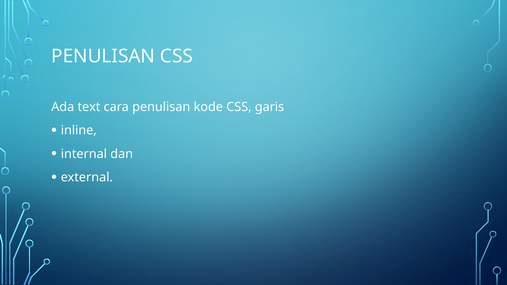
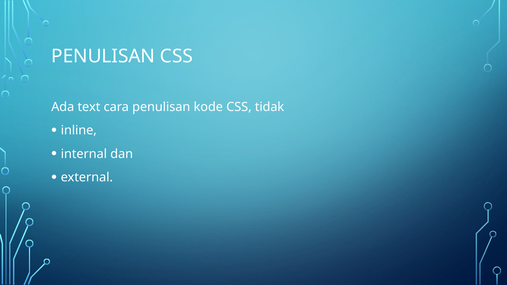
garis: garis -> tidak (270, 107)
